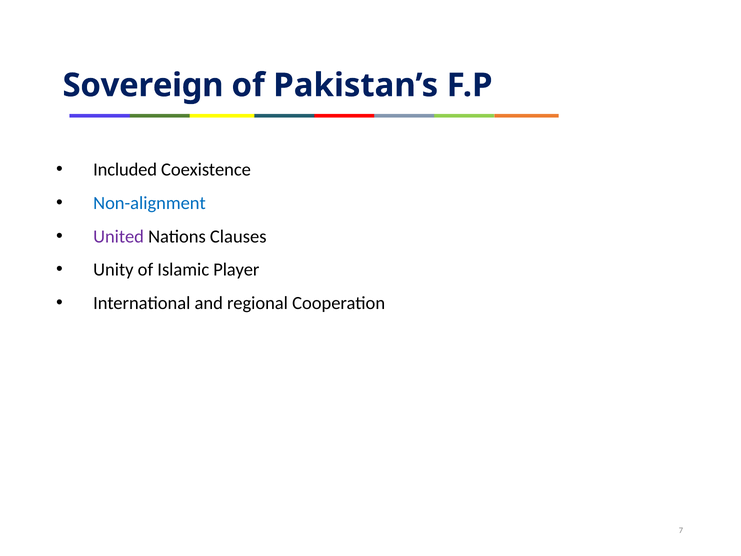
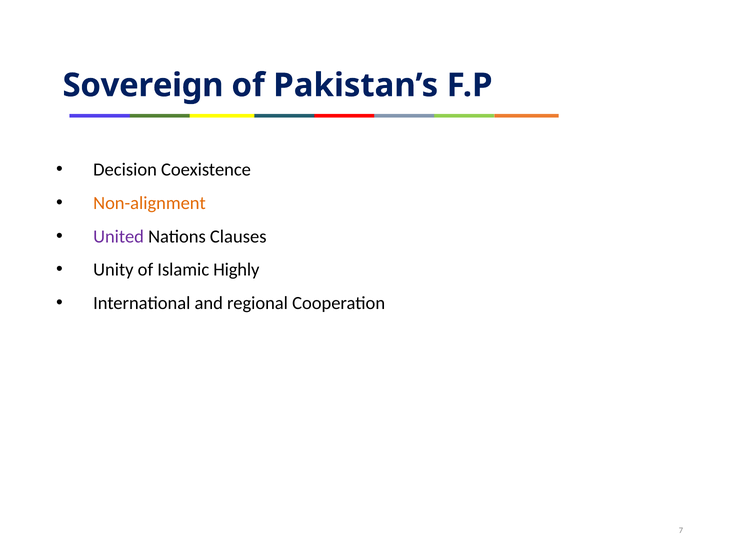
Included: Included -> Decision (125, 170)
Non-alignment colour: blue -> orange (149, 203)
Player: Player -> Highly (236, 270)
